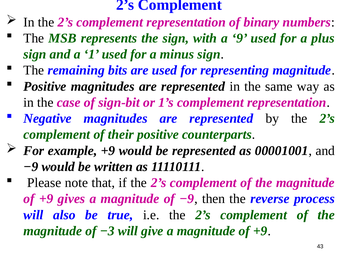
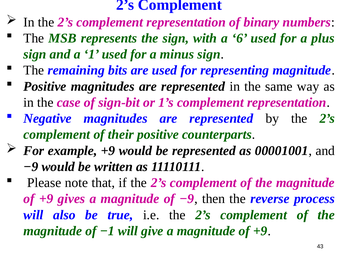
9: 9 -> 6 (240, 38)
−3: −3 -> −1 (107, 231)
